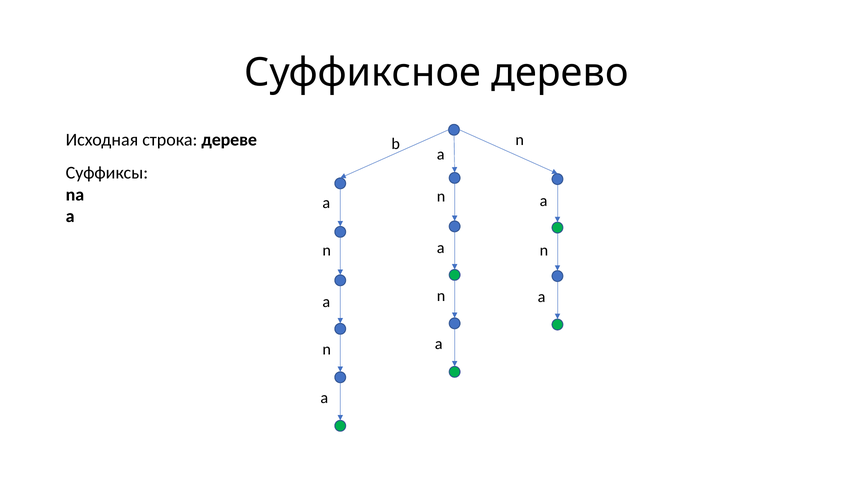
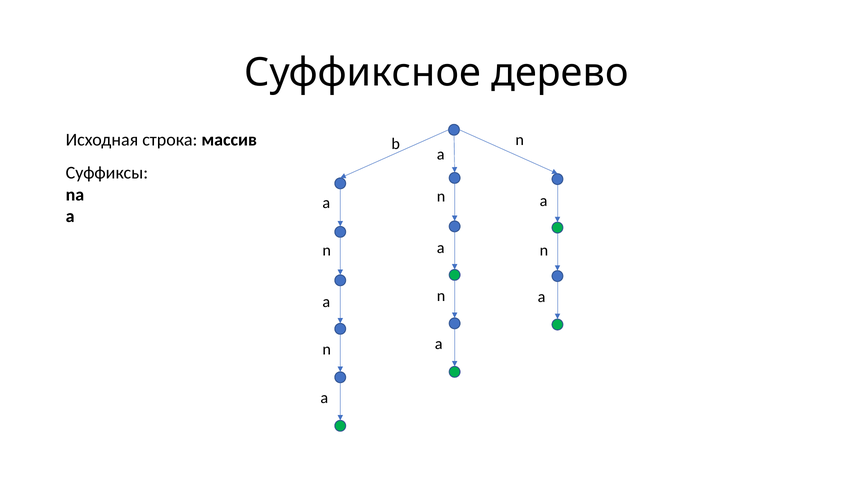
дереве: дереве -> массив (229, 139)
